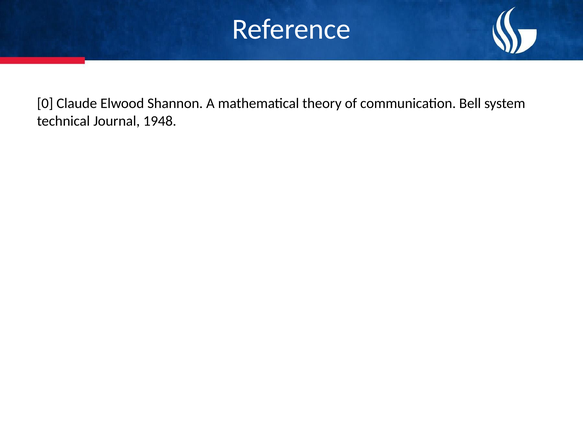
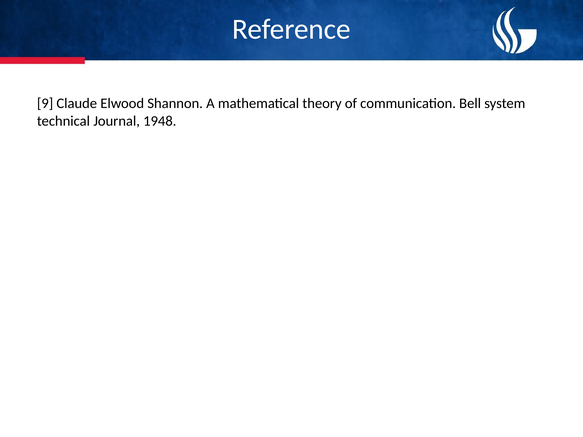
0: 0 -> 9 (45, 103)
